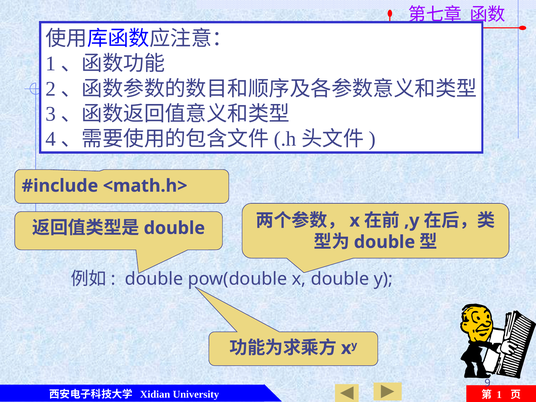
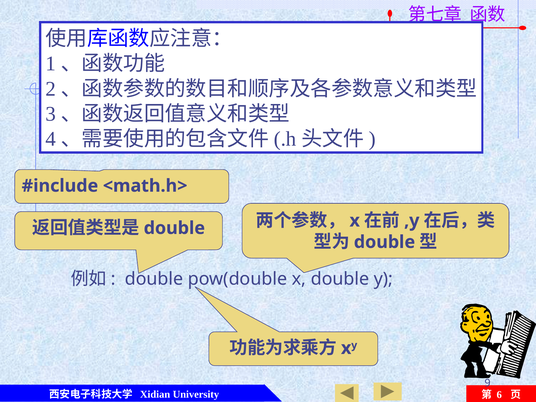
1: 1 -> 6 (499, 395)
